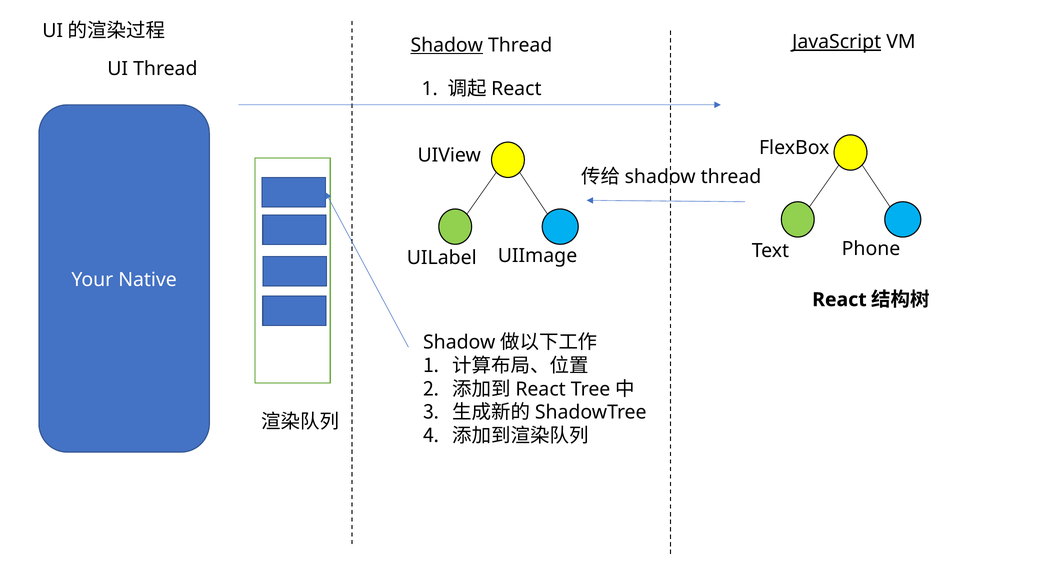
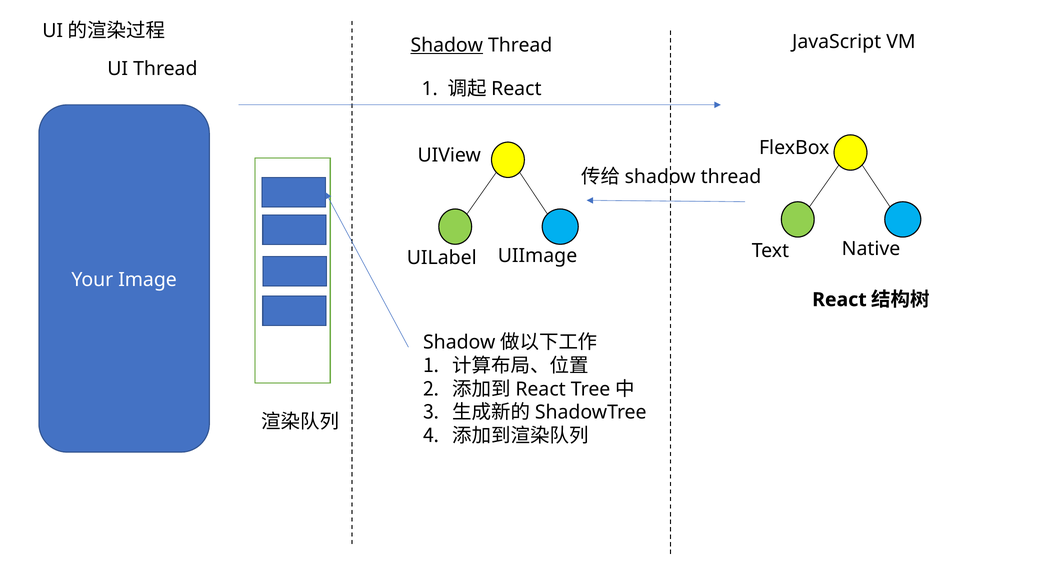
JavaScript underline: present -> none (837, 42)
Phone: Phone -> Native (871, 248)
Native: Native -> Image (148, 280)
